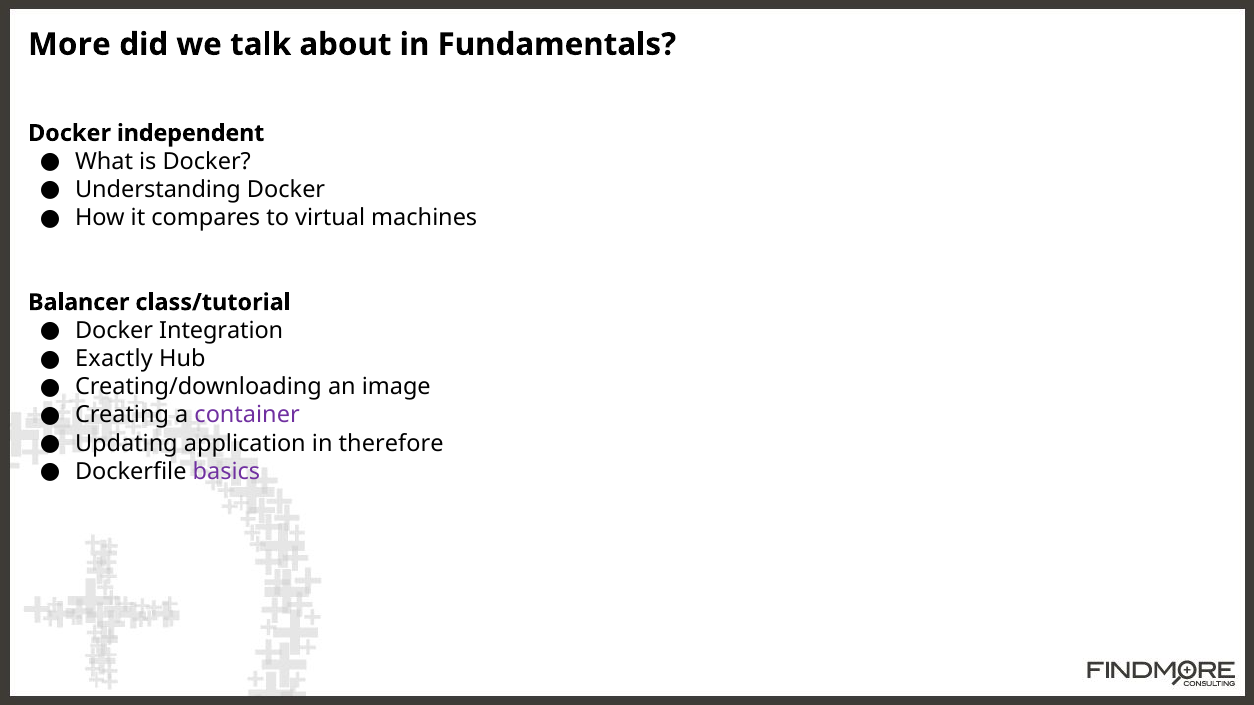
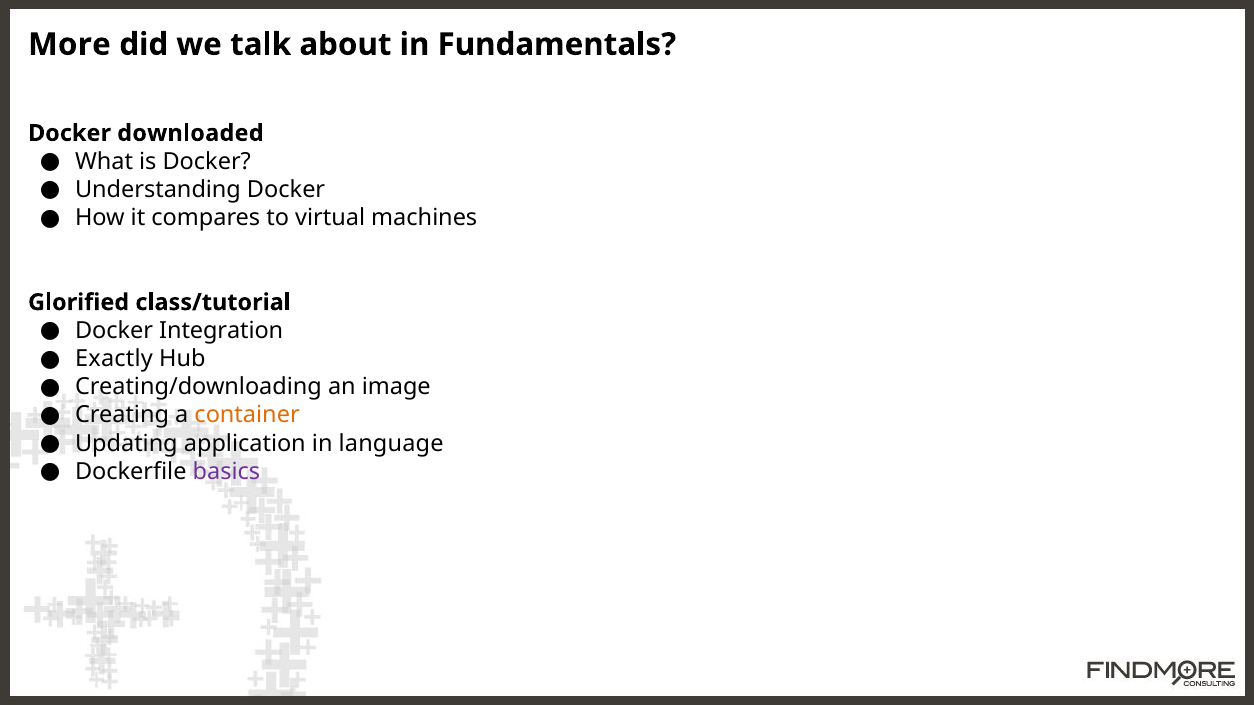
independent: independent -> downloaded (190, 133)
Balancer: Balancer -> Glorified (79, 303)
container colour: purple -> orange (247, 415)
therefore: therefore -> language (391, 444)
